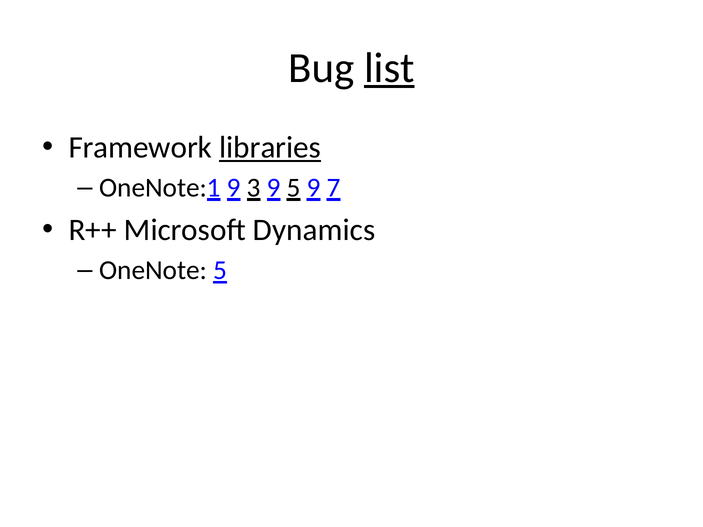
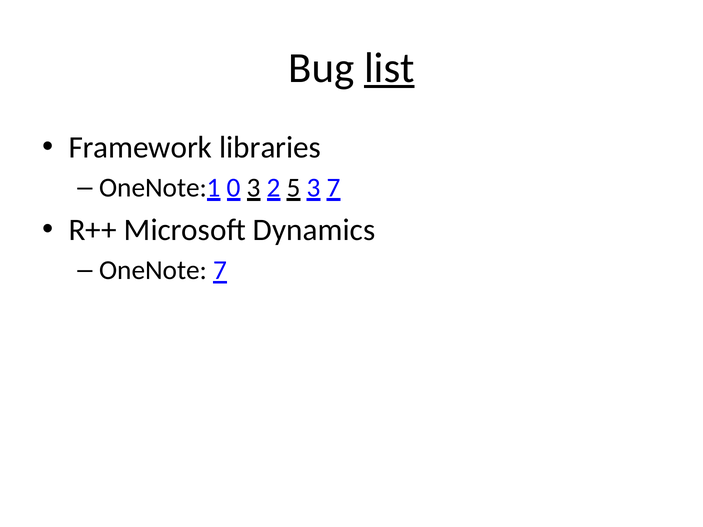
libraries underline: present -> none (270, 147)
OneNote:1 9: 9 -> 0 (234, 188)
3 9: 9 -> 2 (274, 188)
5 9: 9 -> 3 (314, 188)
OneNote 5: 5 -> 7 (220, 270)
